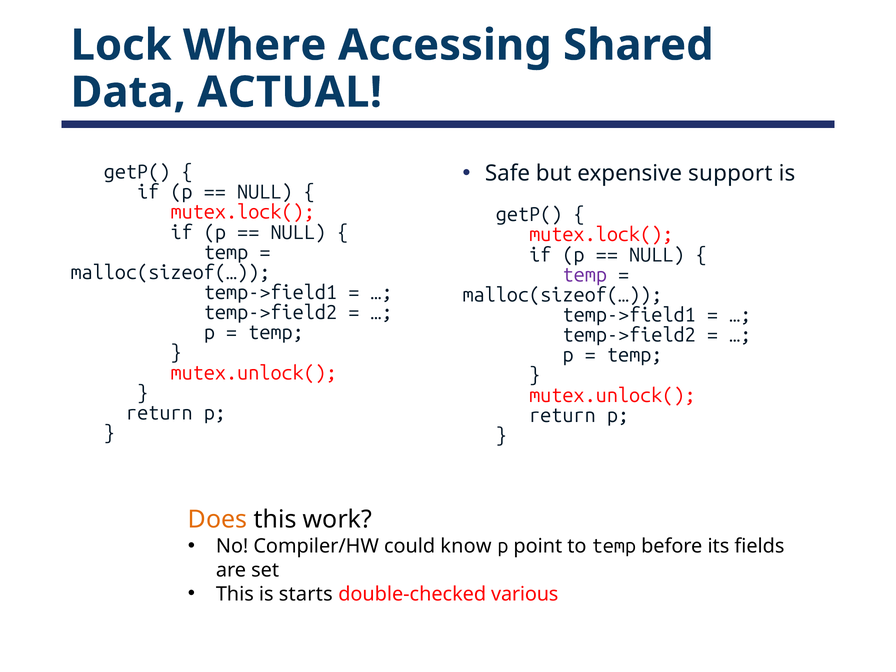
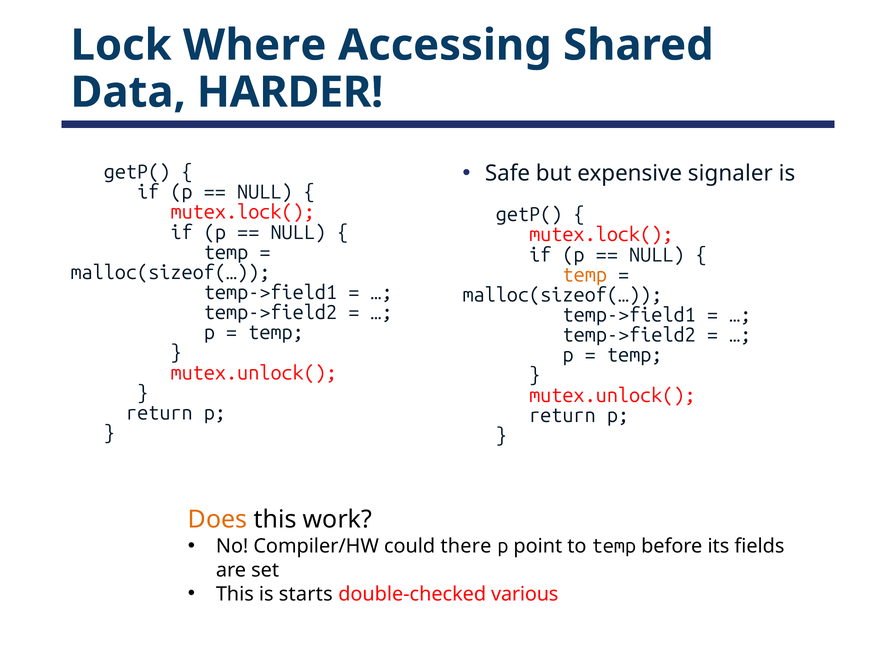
ACTUAL: ACTUAL -> HARDER (290, 92)
support: support -> signaler (730, 173)
temp colour: purple -> orange (585, 275)
know: know -> there (466, 546)
